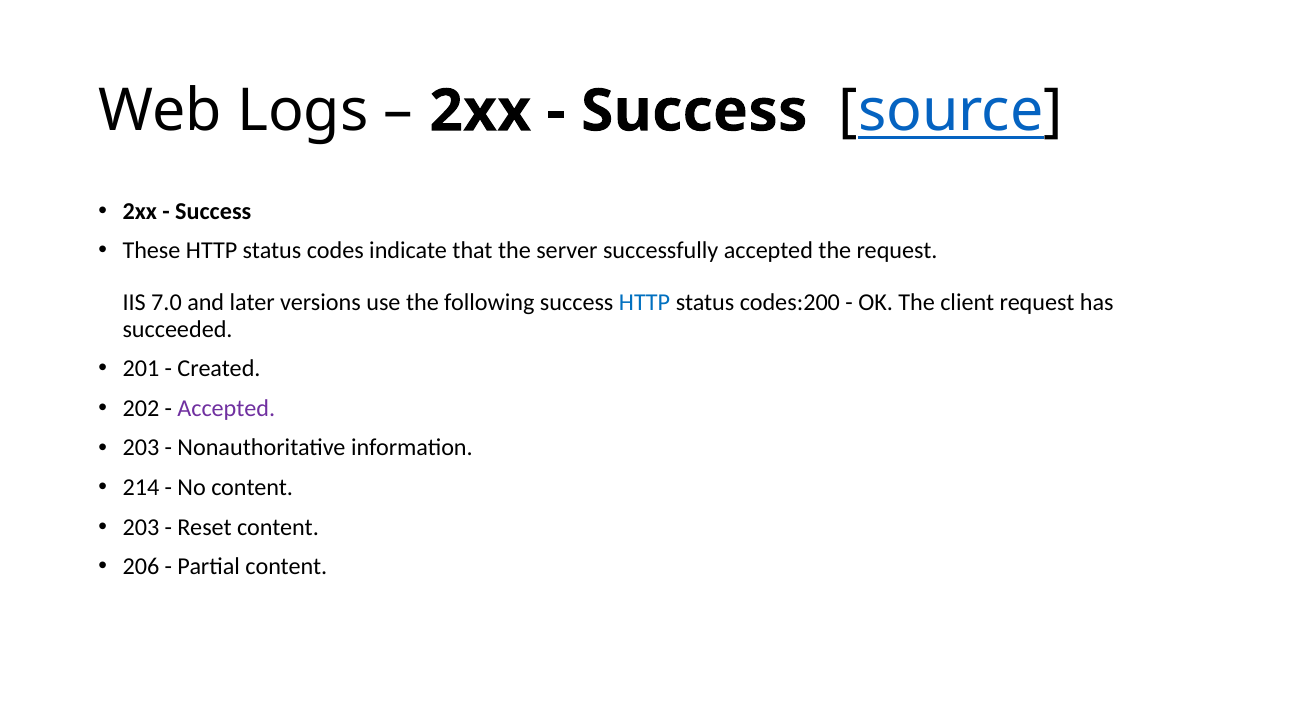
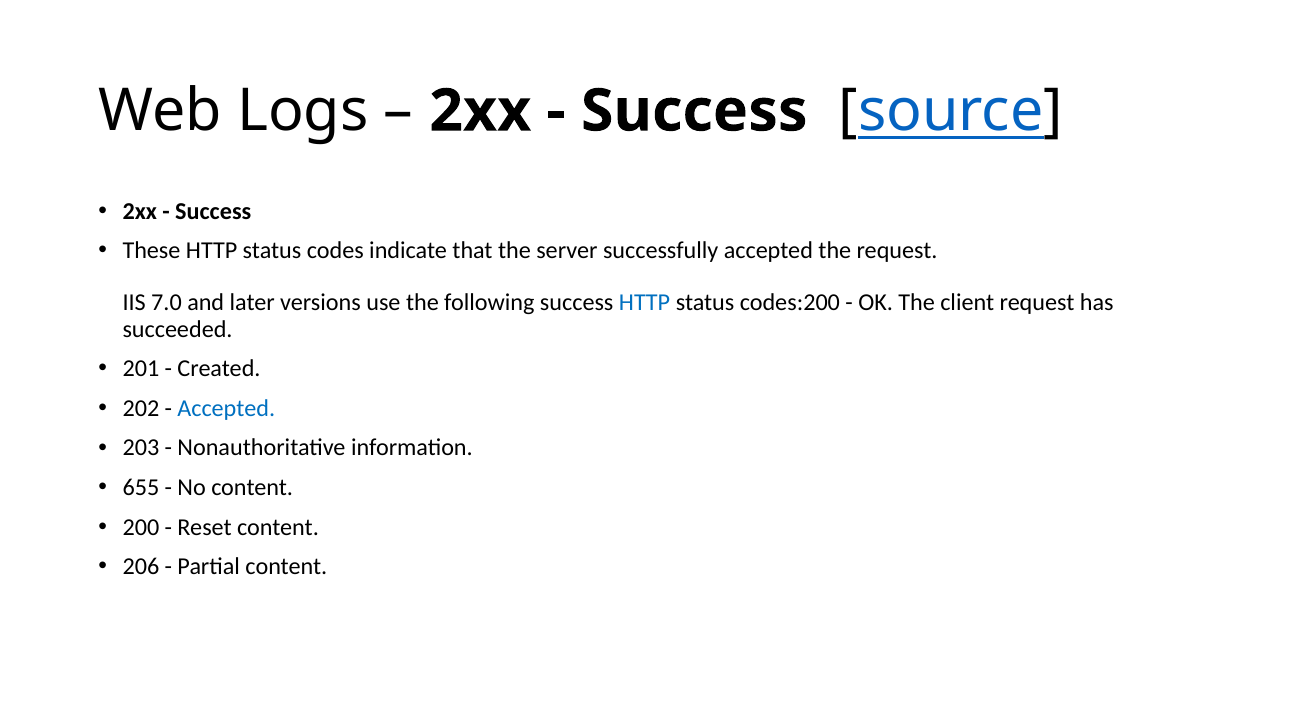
Accepted colour: purple -> blue (226, 408)
214: 214 -> 655 (141, 487)
203: 203 -> 200 (141, 527)
